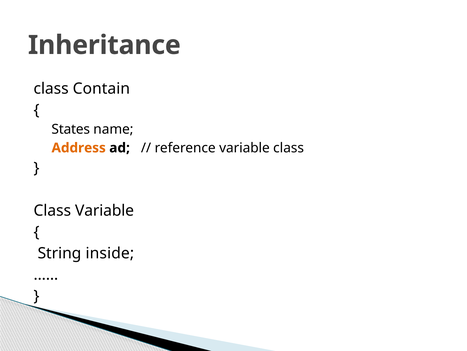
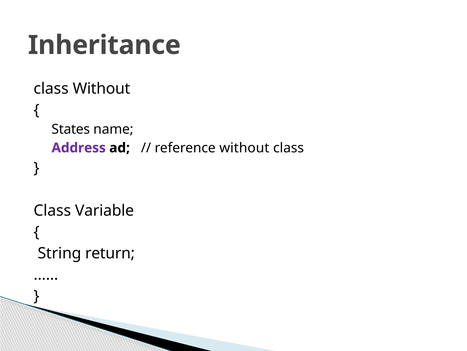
class Contain: Contain -> Without (101, 88)
Address colour: orange -> purple (79, 148)
reference variable: variable -> without (244, 148)
inside: inside -> return (110, 253)
